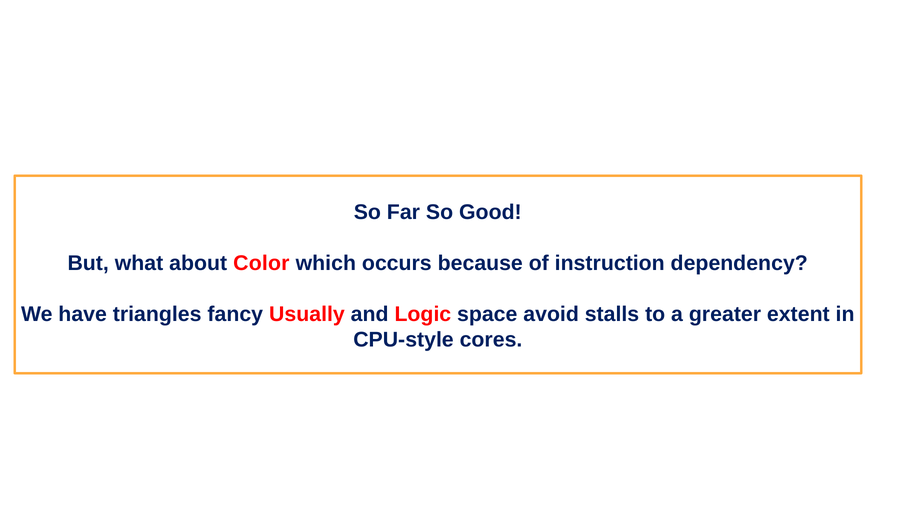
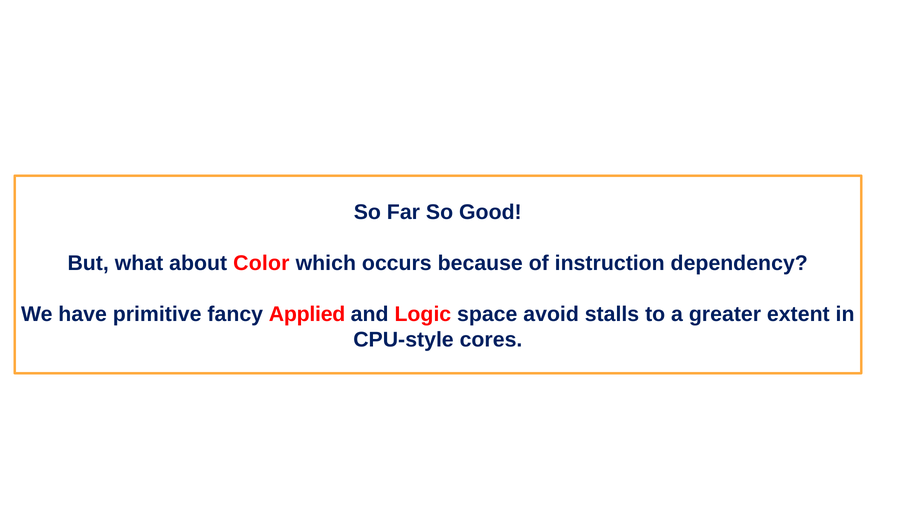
triangles: triangles -> primitive (157, 314)
Usually: Usually -> Applied (307, 314)
